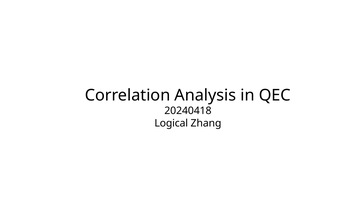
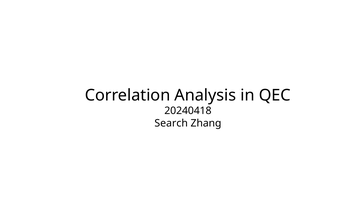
Logical: Logical -> Search (171, 123)
